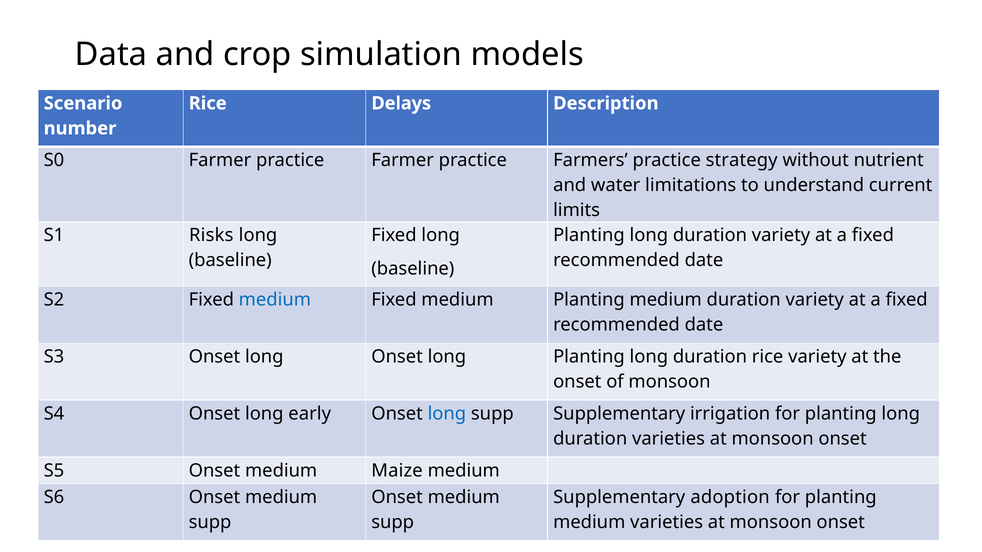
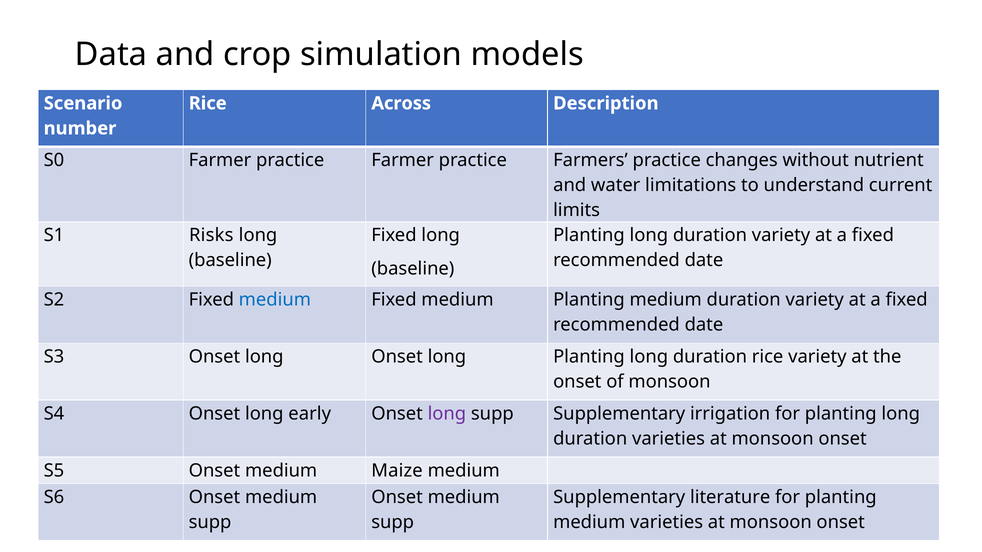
Delays: Delays -> Across (401, 103)
strategy: strategy -> changes (742, 160)
long colour: blue -> purple (447, 414)
adoption: adoption -> literature (730, 498)
